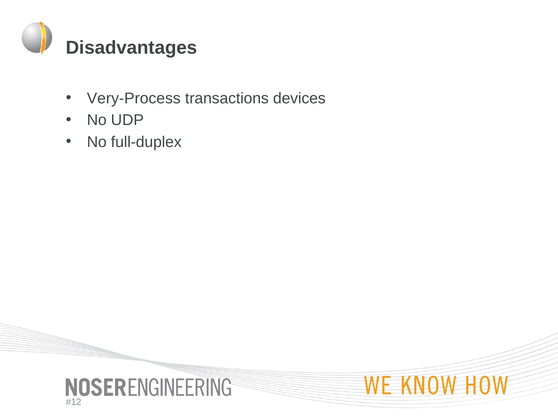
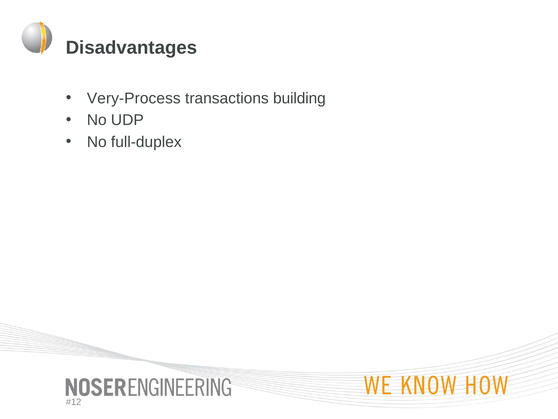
devices: devices -> building (299, 98)
